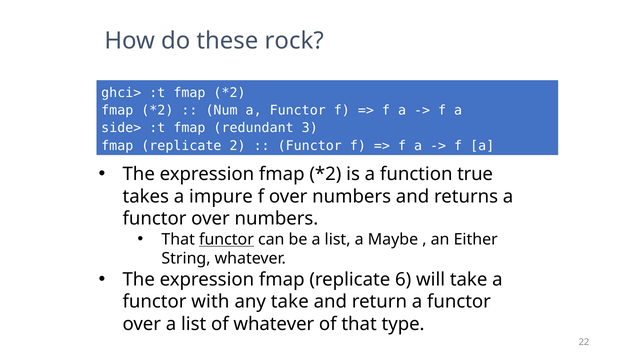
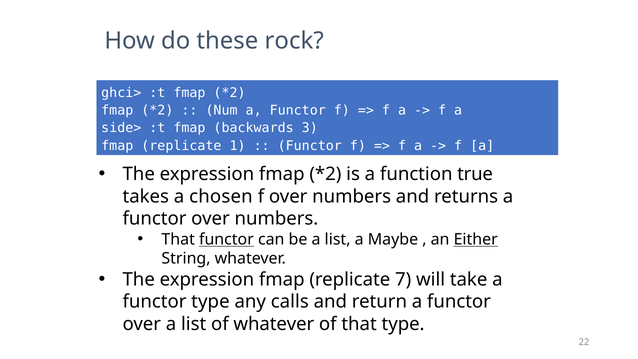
redundant: redundant -> backwards (254, 128)
2: 2 -> 1 (238, 146)
impure: impure -> chosen (221, 196)
Either underline: none -> present (476, 239)
6: 6 -> 7 (403, 279)
functor with: with -> type (210, 302)
any take: take -> calls (290, 302)
